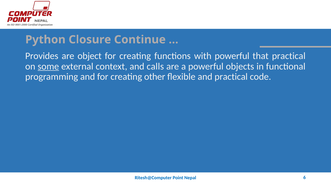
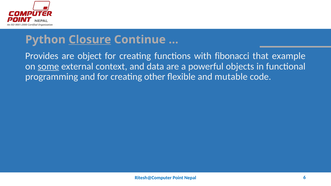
Closure underline: none -> present (90, 40)
with powerful: powerful -> fibonacci (232, 56)
that practical: practical -> example (289, 56)
calls: calls -> data (155, 66)
and practical: practical -> mutable (231, 77)
